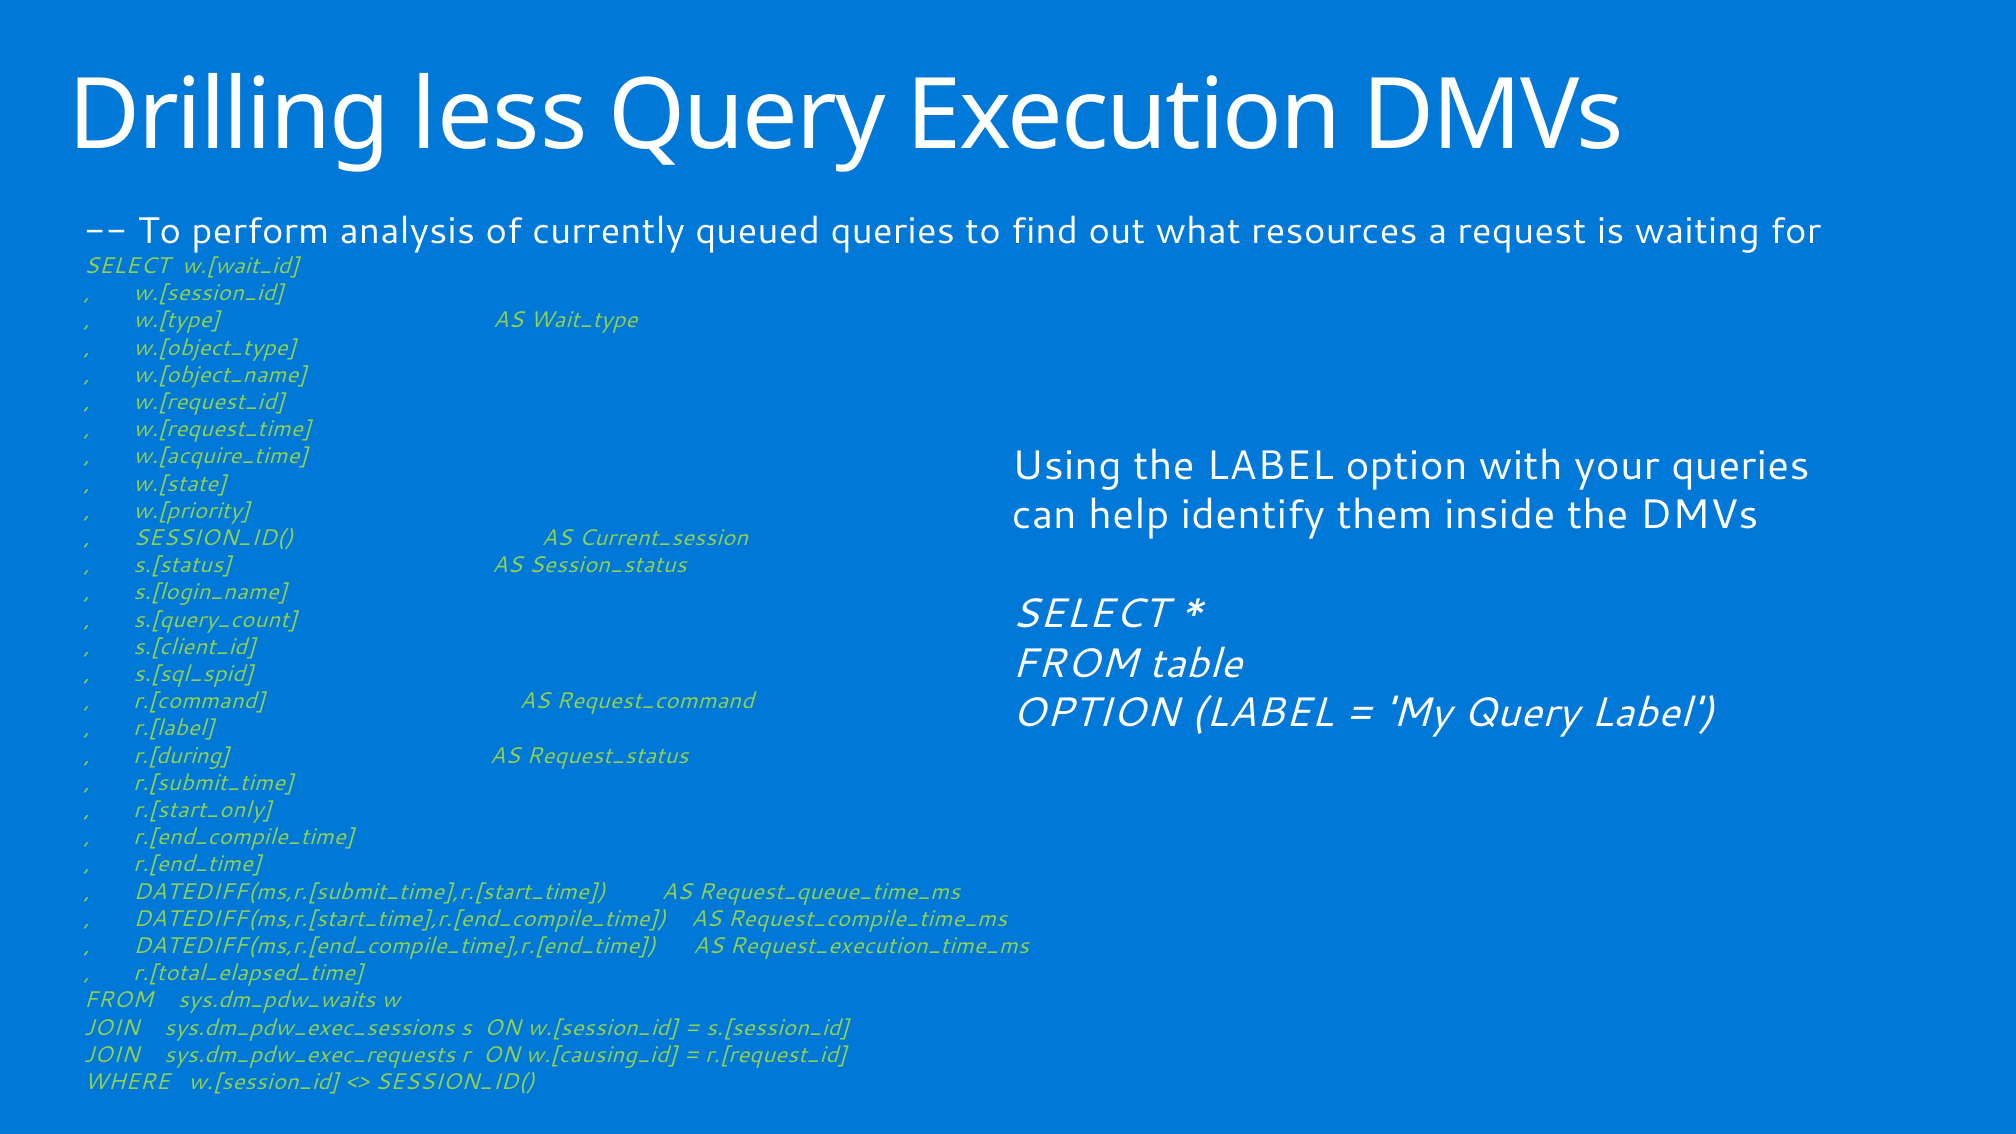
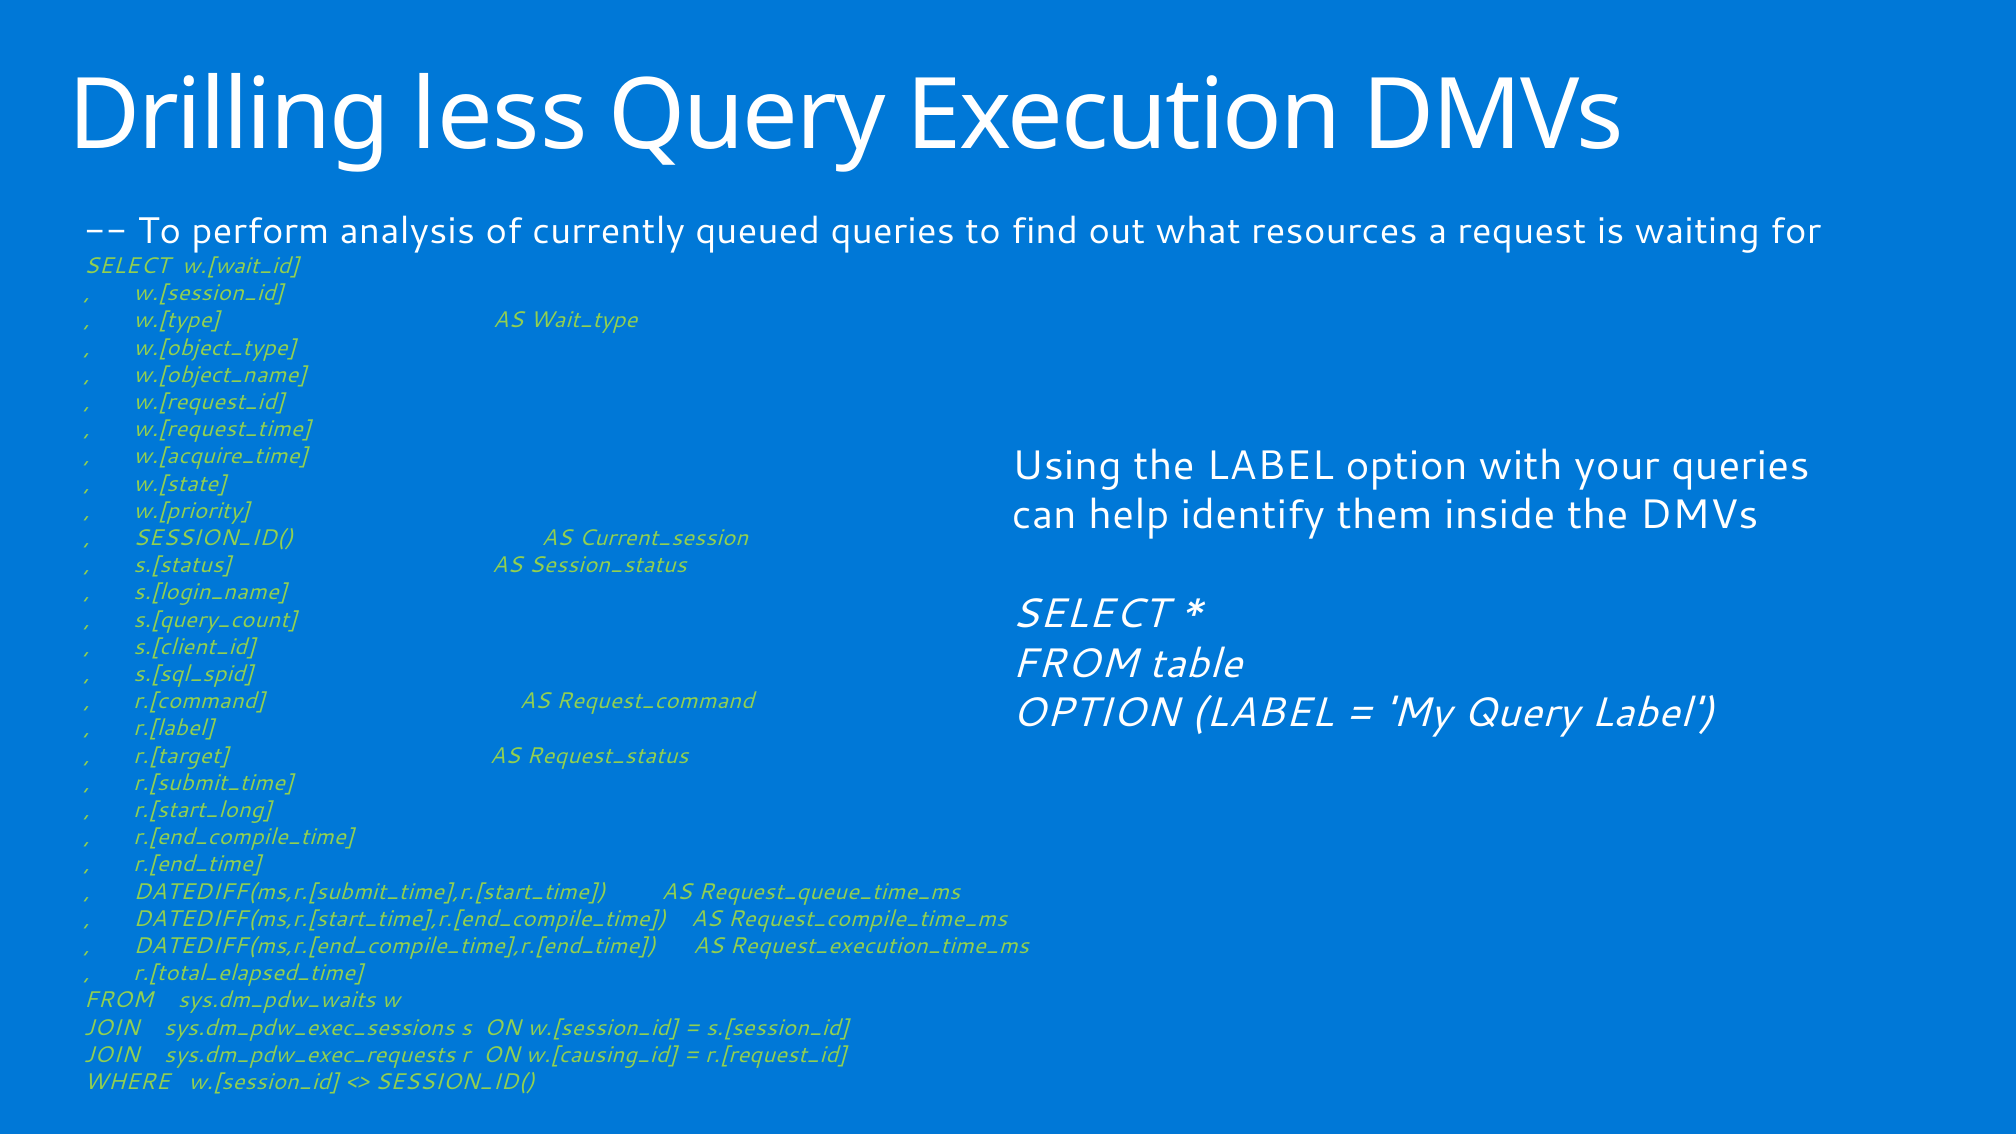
r.[during: r.[during -> r.[target (181, 755)
r.[start_only: r.[start_only -> r.[start_long (203, 810)
